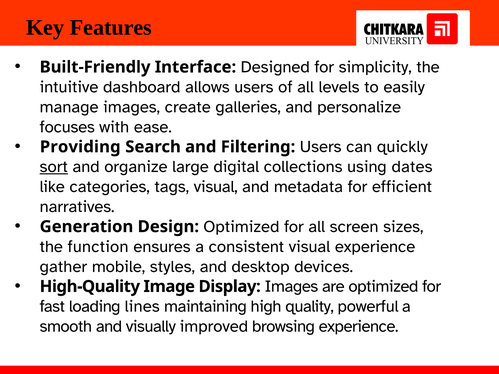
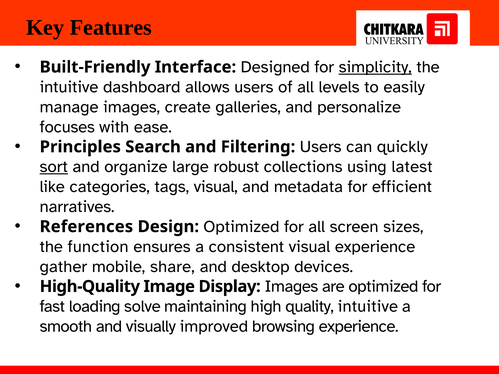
simplicity underline: none -> present (375, 67)
Providing: Providing -> Principles (80, 147)
digital: digital -> robust (236, 167)
dates: dates -> latest (412, 167)
Generation: Generation -> References (86, 227)
styles: styles -> share (172, 267)
lines: lines -> solve (142, 307)
quality powerful: powerful -> intuitive (368, 307)
